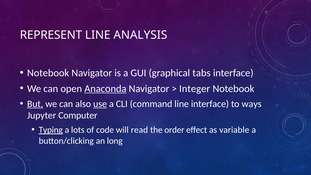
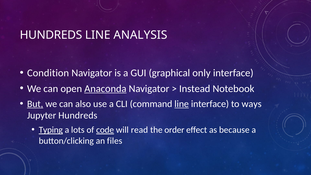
REPRESENT: REPRESENT -> HUNDREDS (51, 35)
Notebook: Notebook -> Condition (48, 73)
tabs: tabs -> only (202, 73)
Integer: Integer -> Instead (195, 89)
use underline: present -> none (100, 104)
line underline: none -> present (182, 104)
Jupyter Computer: Computer -> Hundreds (78, 115)
code underline: none -> present (105, 130)
variable: variable -> because (234, 130)
long: long -> files (115, 141)
